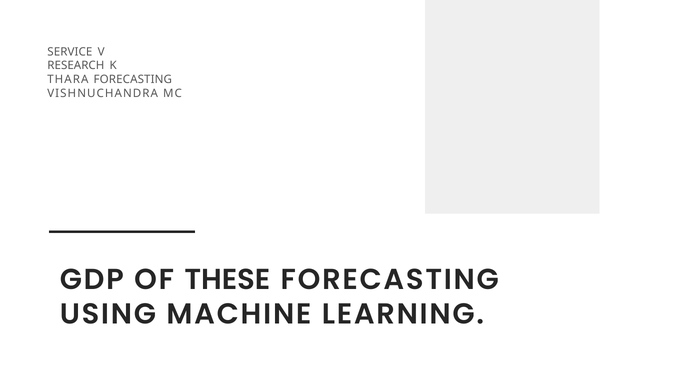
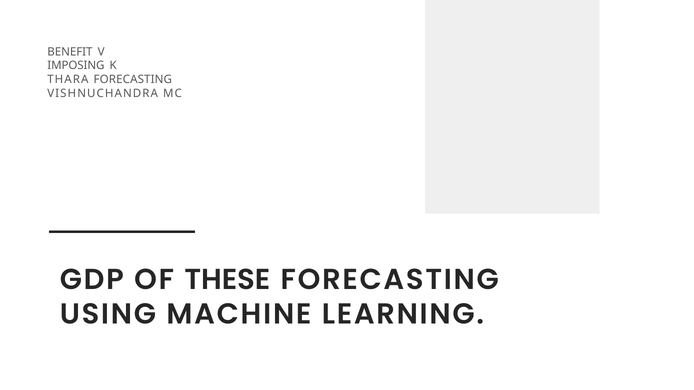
SERVICE: SERVICE -> BENEFIT (70, 52)
RESEARCH: RESEARCH -> IMPOSING (76, 66)
